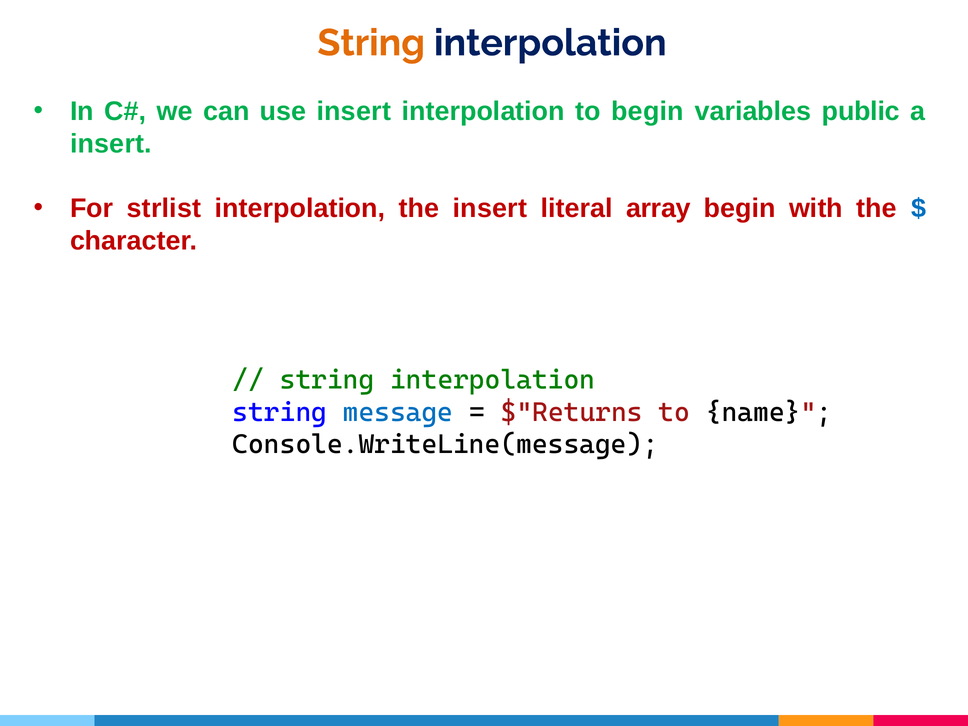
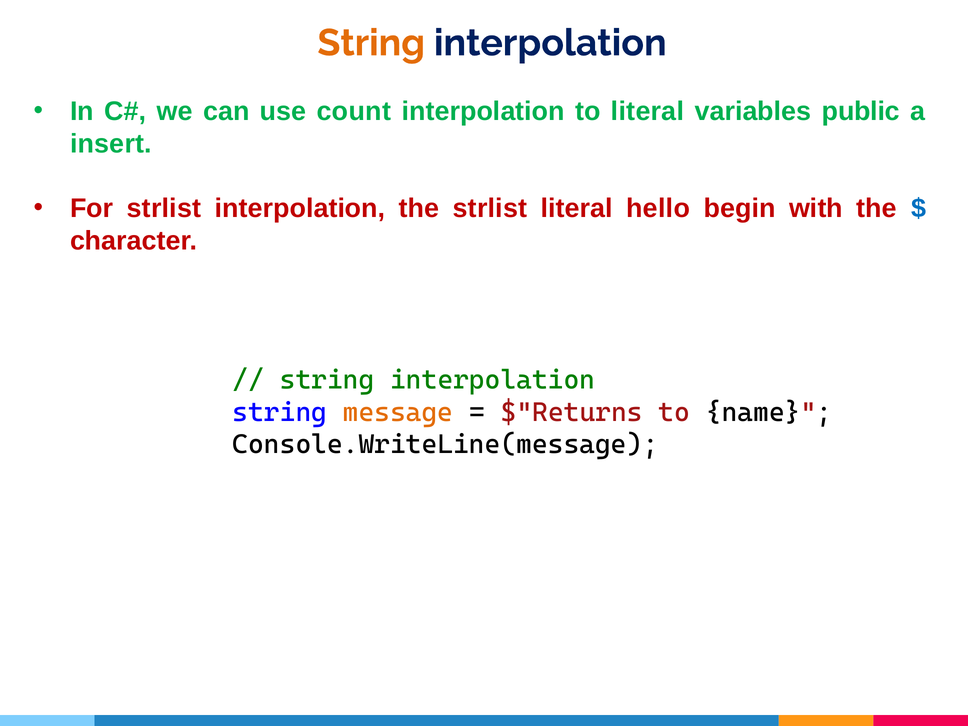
use insert: insert -> count (354, 112)
to begin: begin -> literal (647, 112)
the insert: insert -> strlist (490, 208)
array: array -> hello (658, 208)
message colour: blue -> orange (398, 412)
